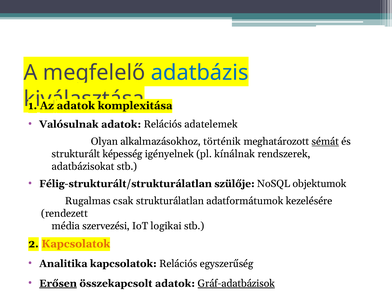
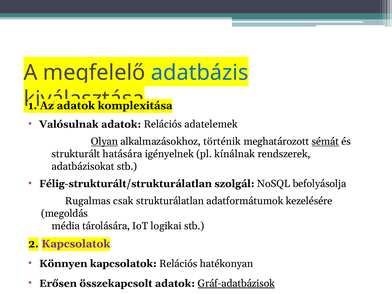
Olyan underline: none -> present (104, 142)
képesség: képesség -> hatására (122, 154)
szülője: szülője -> szolgál (235, 184)
objektumok: objektumok -> befolyásolja (319, 184)
rendezett: rendezett -> megoldás (65, 213)
szervezési: szervezési -> tárolására (106, 226)
Kapcsolatok colour: orange -> purple (76, 244)
Analitika: Analitika -> Könnyen (63, 264)
egyszerűség: egyszerűség -> hatékonyan (227, 264)
Erősen underline: present -> none (58, 283)
